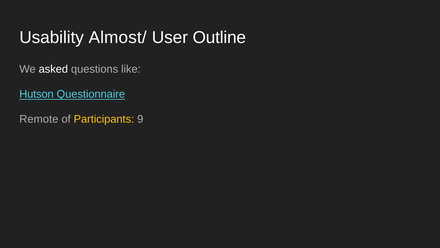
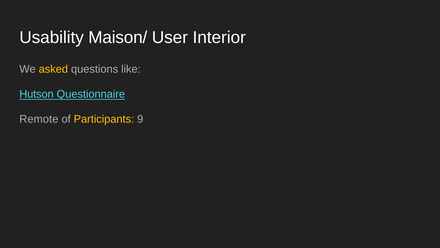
Almost/: Almost/ -> Maison/ (118, 37)
Outline: Outline -> Interior (219, 37)
asked colour: white -> yellow (53, 69)
